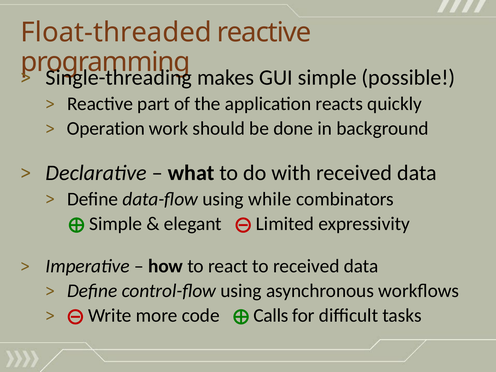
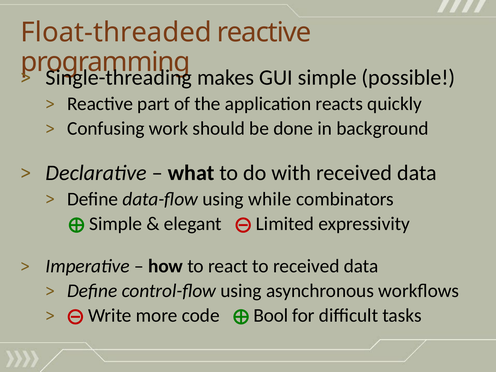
Operation: Operation -> Confusing (106, 128)
Calls: Calls -> Bool (271, 315)
